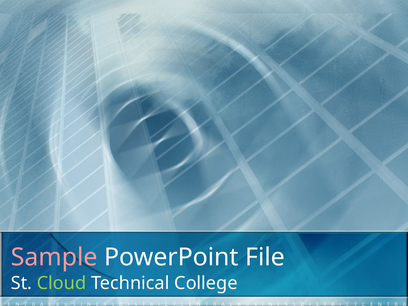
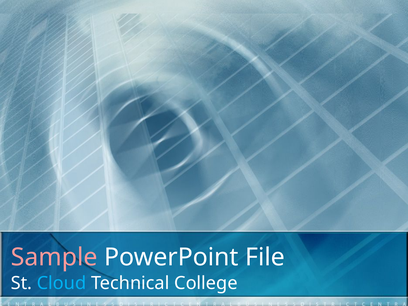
Cloud colour: light green -> light blue (62, 283)
